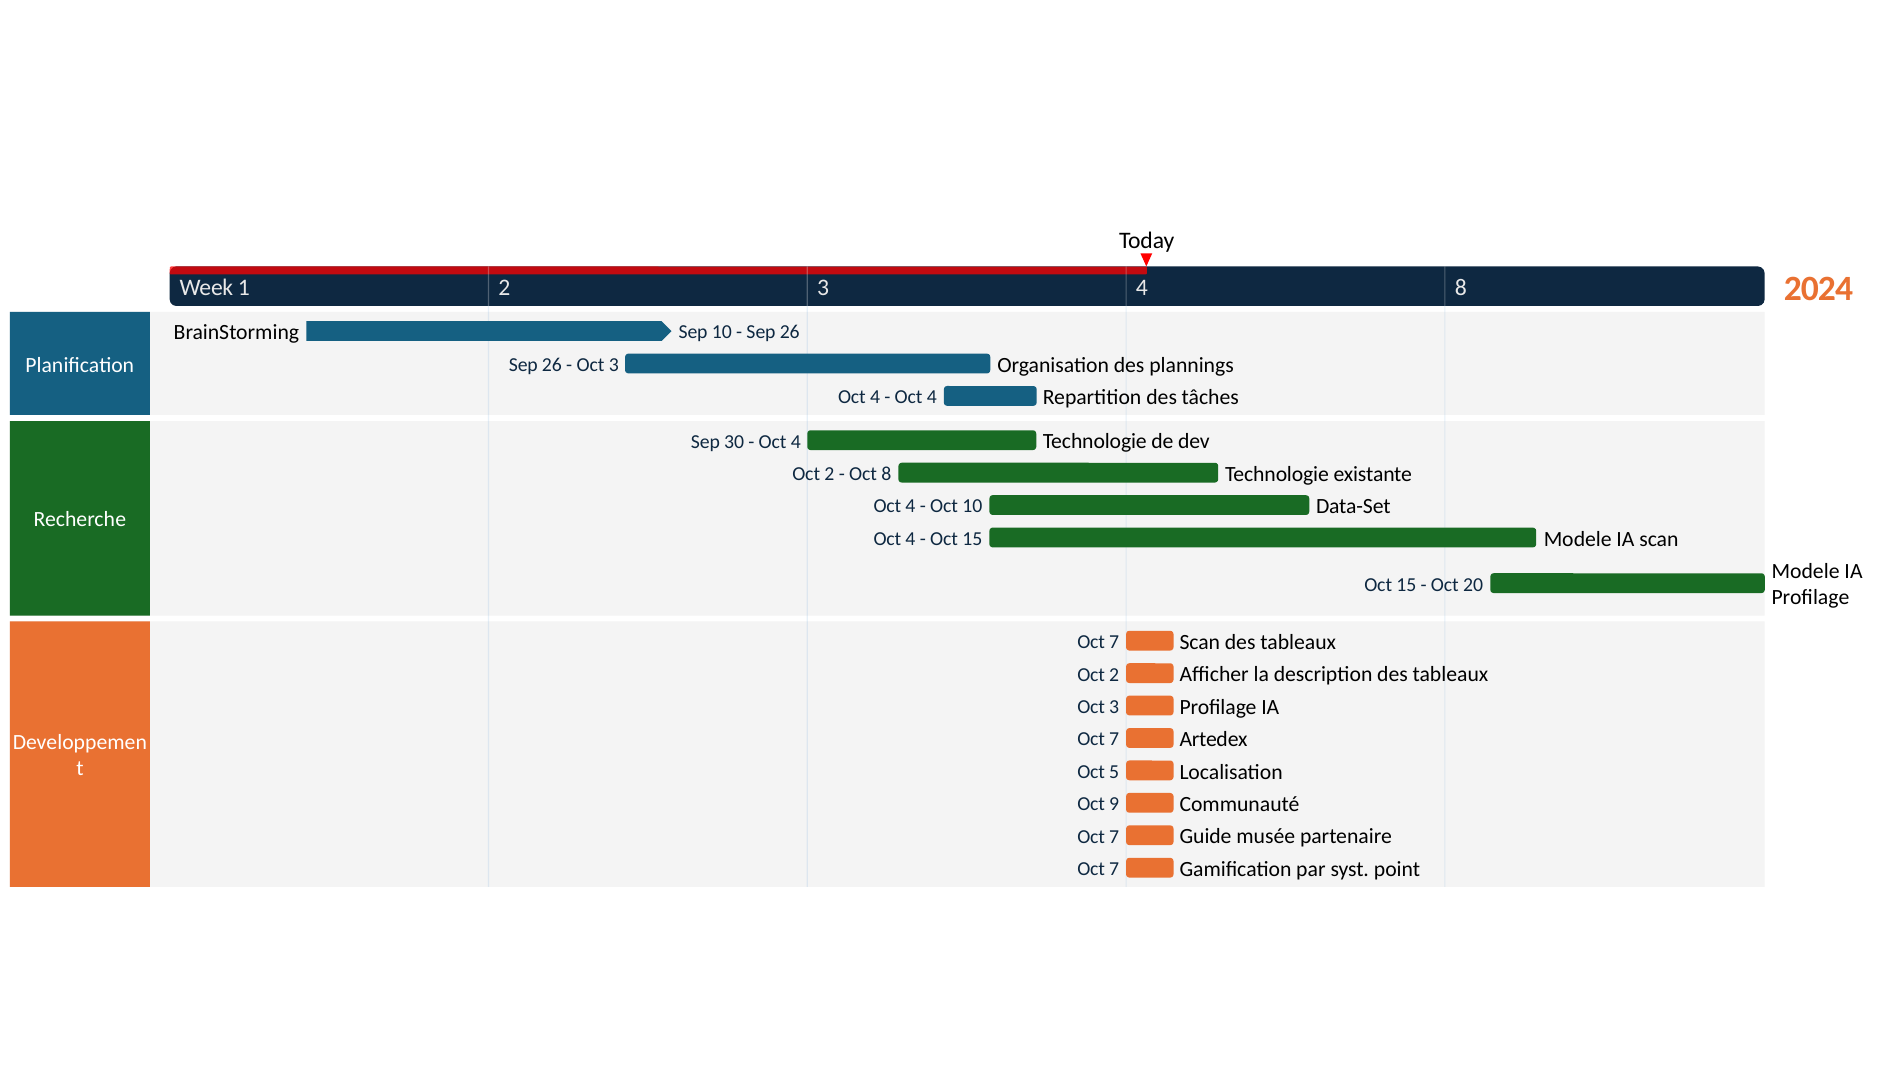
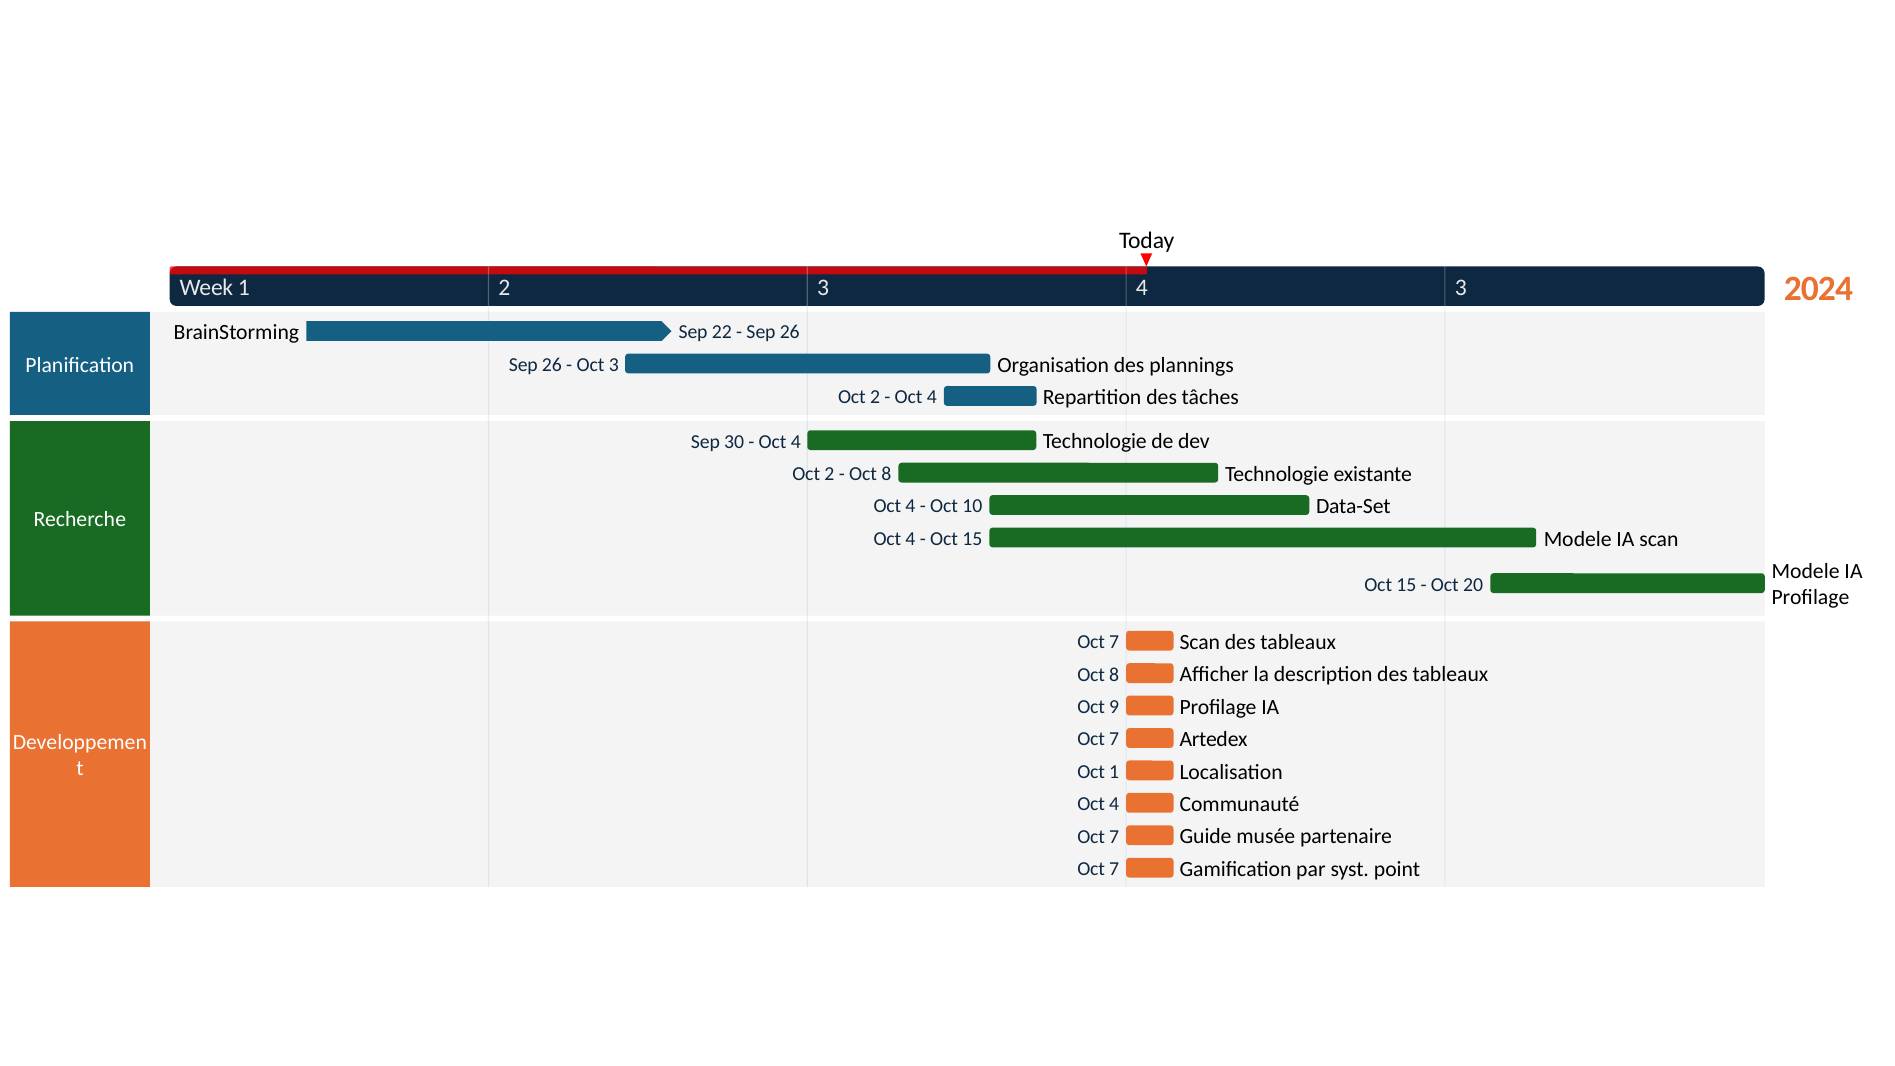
4 8: 8 -> 3 (1461, 288)
Sep 10: 10 -> 22 (722, 332)
4: 4 -> 2 (875, 397)
2: 2 -> 8 (1114, 674)
3: 3 -> 9 (1114, 707)
Oct 5: 5 -> 1 (1114, 772)
9: 9 -> 4 (1114, 804)
